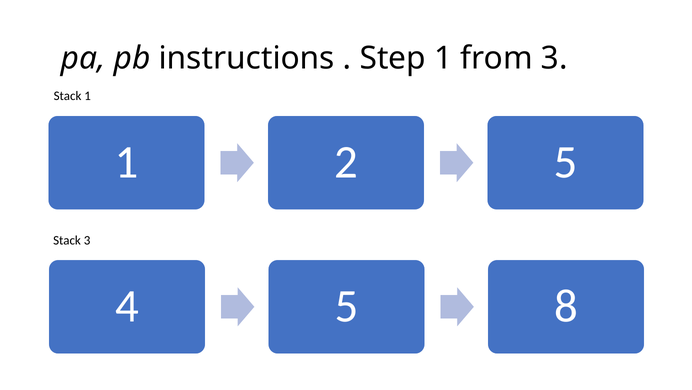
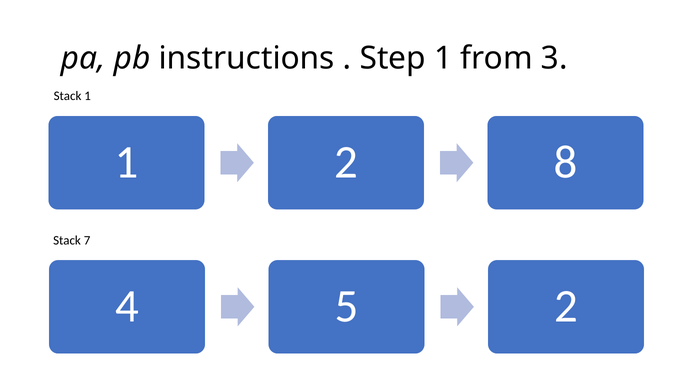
2 5: 5 -> 8 (565, 162)
Stack 3: 3 -> 7 (87, 240)
5 8: 8 -> 2 (566, 306)
